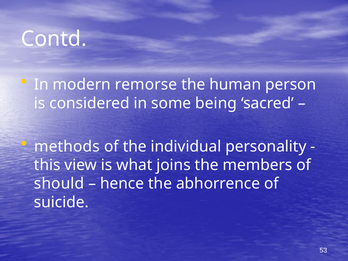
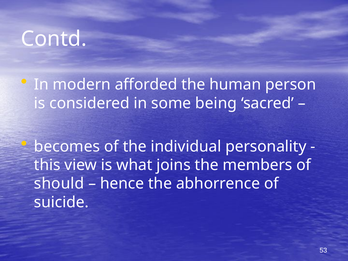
remorse: remorse -> afforded (146, 85)
methods: methods -> becomes (67, 146)
